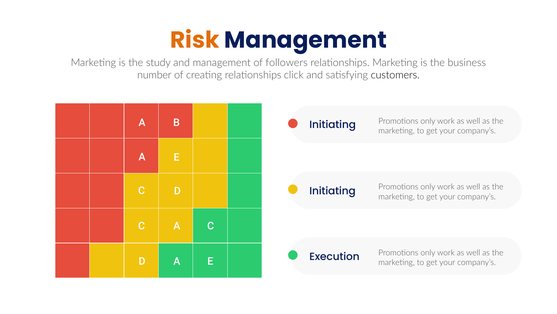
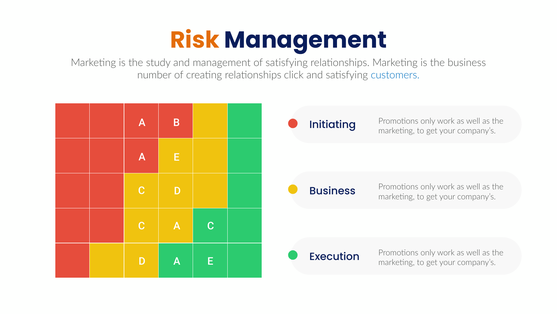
of followers: followers -> satisfying (287, 62)
customers colour: black -> blue (395, 75)
Initiating: Initiating -> Business (332, 191)
